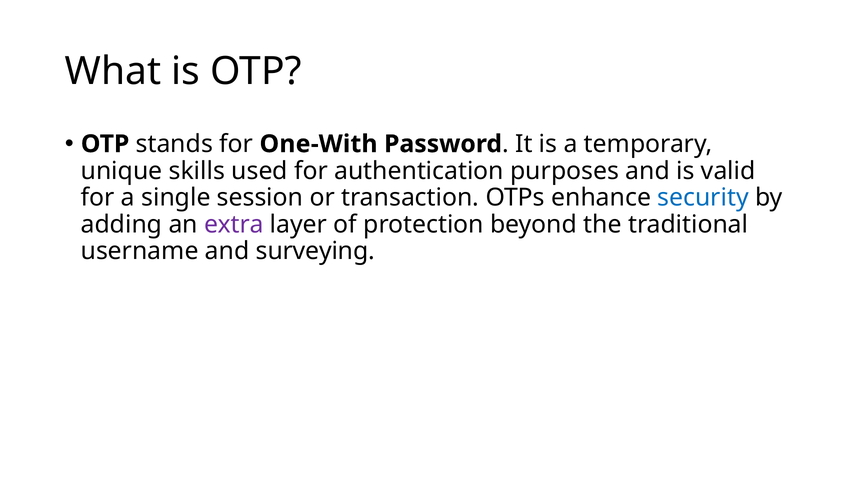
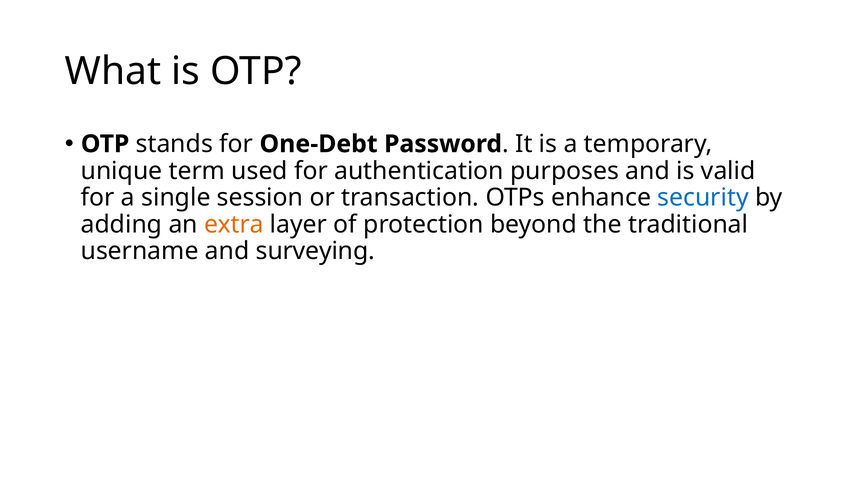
One-With: One-With -> One-Debt (319, 144)
skills: skills -> term (197, 171)
extra colour: purple -> orange (234, 224)
